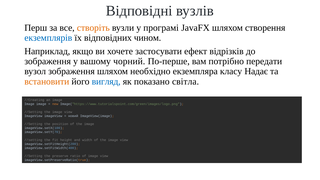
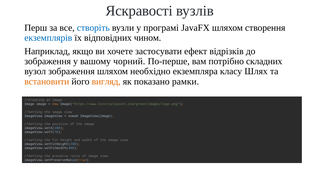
Відповідні: Відповідні -> Яскравості (139, 11)
створіть colour: orange -> blue (93, 28)
передати: передати -> складних (264, 61)
Надає: Надає -> Шлях (256, 71)
вигляд colour: blue -> orange (106, 81)
світла: світла -> рамки (186, 81)
